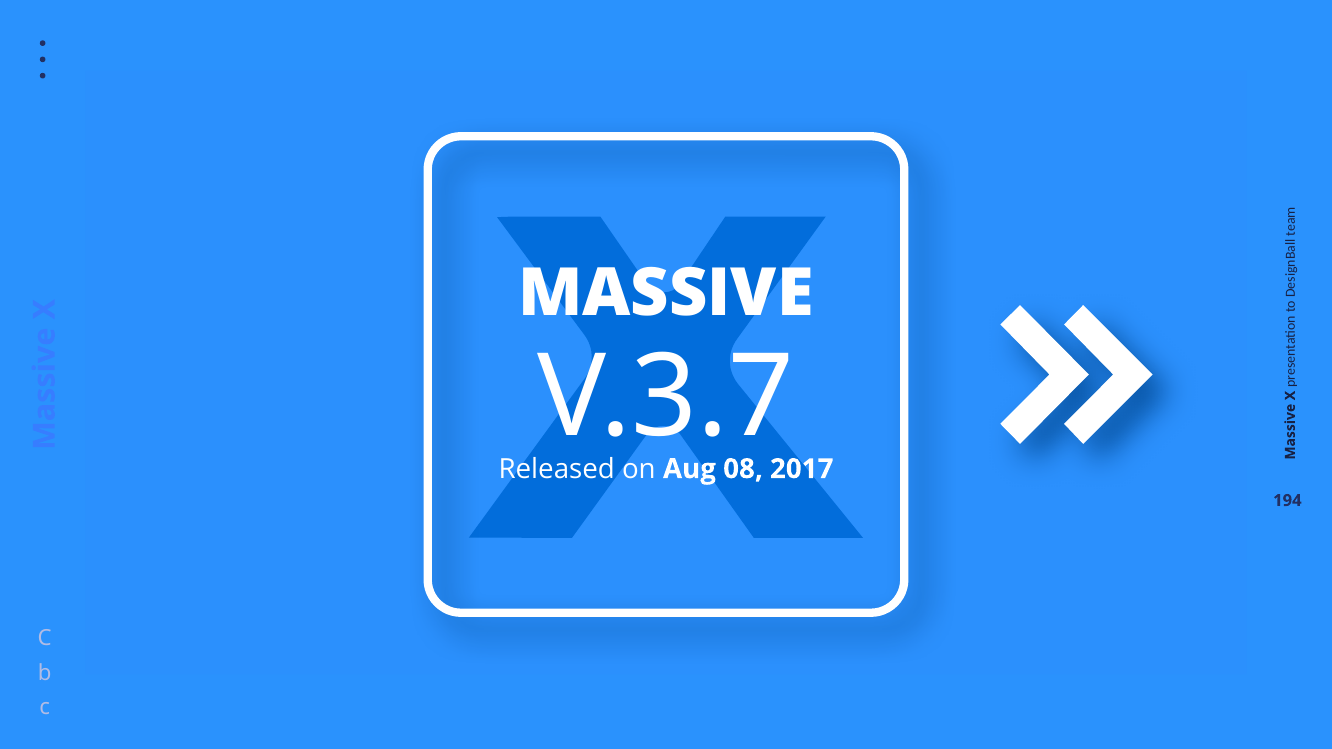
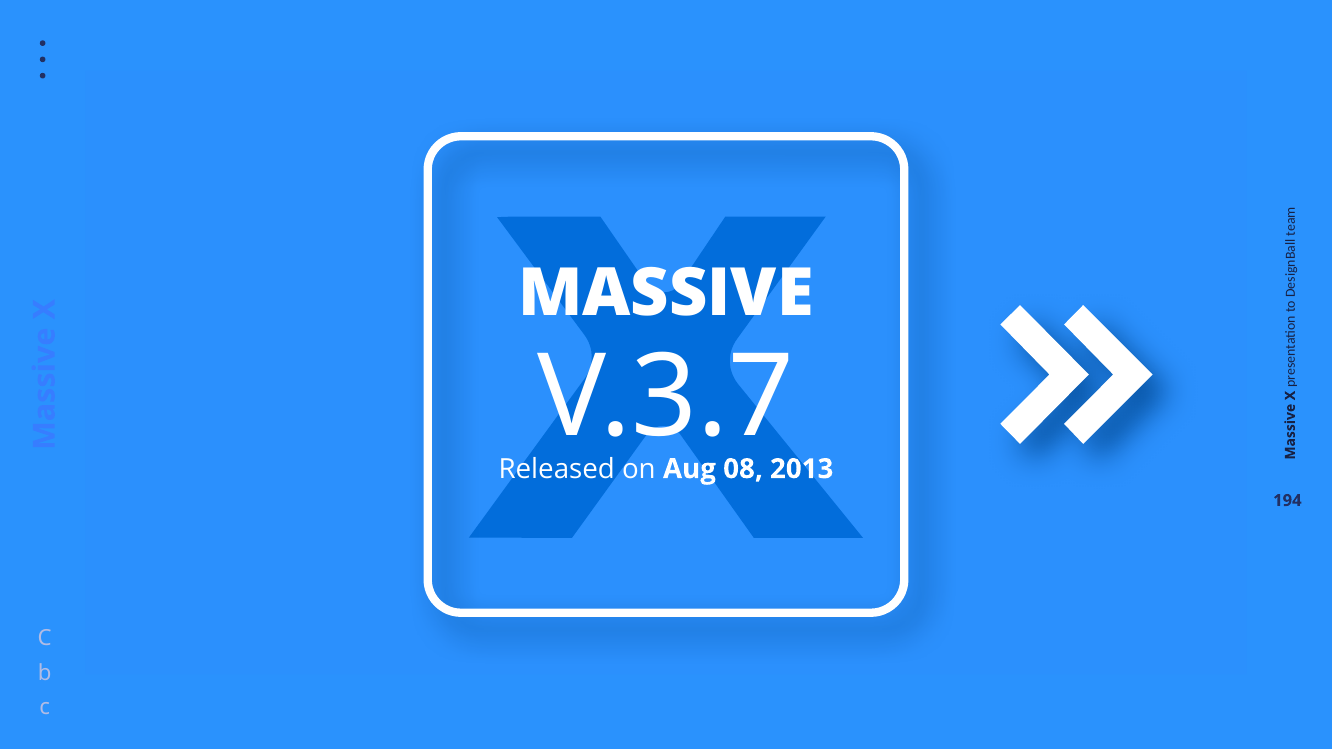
2017: 2017 -> 2013 (802, 469)
